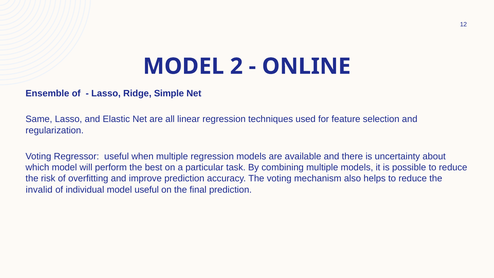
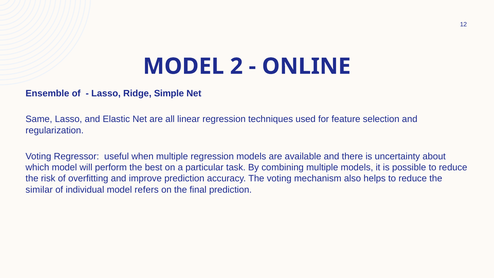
invalid: invalid -> similar (39, 190)
model useful: useful -> refers (147, 190)
